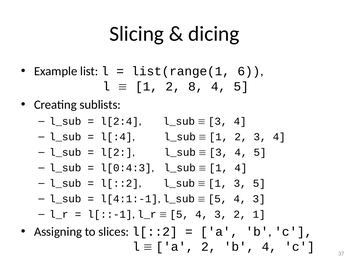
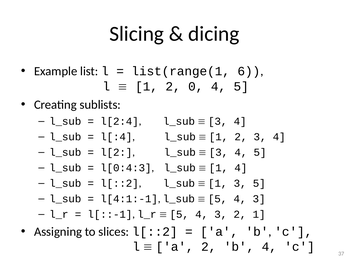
8: 8 -> 0 (196, 86)
